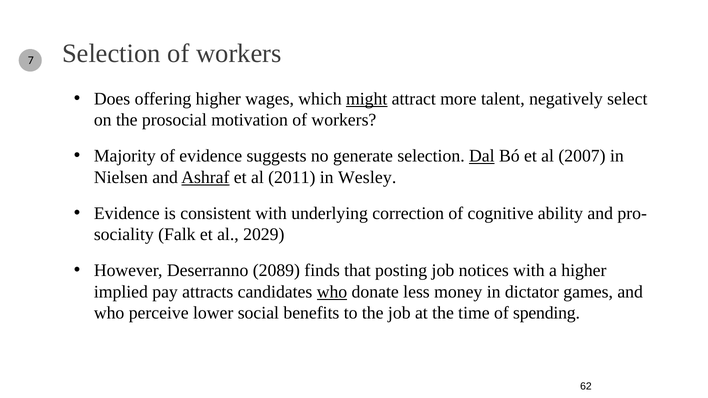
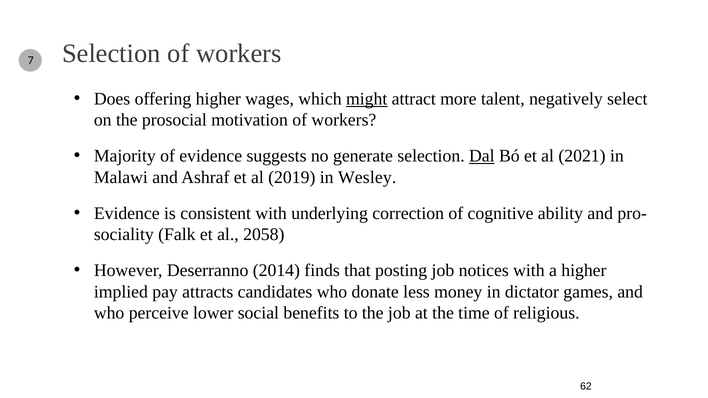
2007: 2007 -> 2021 (582, 156)
Nielsen: Nielsen -> Malawi (121, 177)
Ashraf underline: present -> none (205, 177)
2011: 2011 -> 2019 (292, 177)
2029: 2029 -> 2058 (264, 235)
2089: 2089 -> 2014 (276, 271)
who underline: present -> none (332, 292)
spending: spending -> religious (546, 313)
